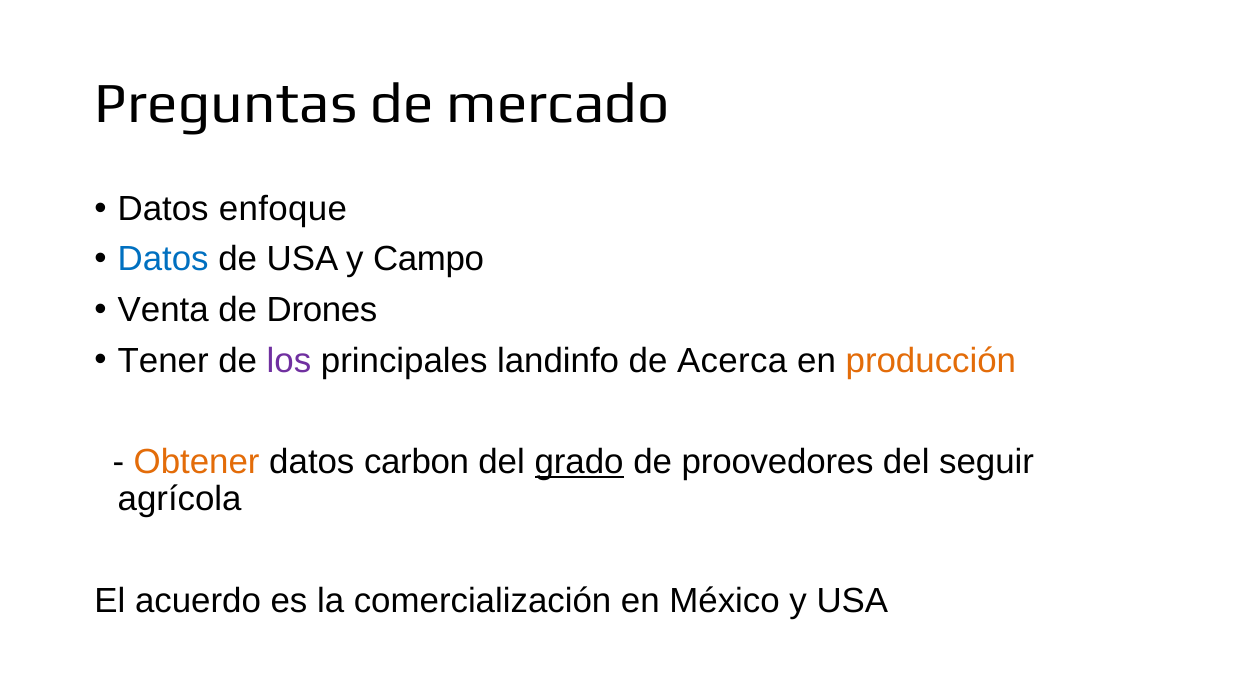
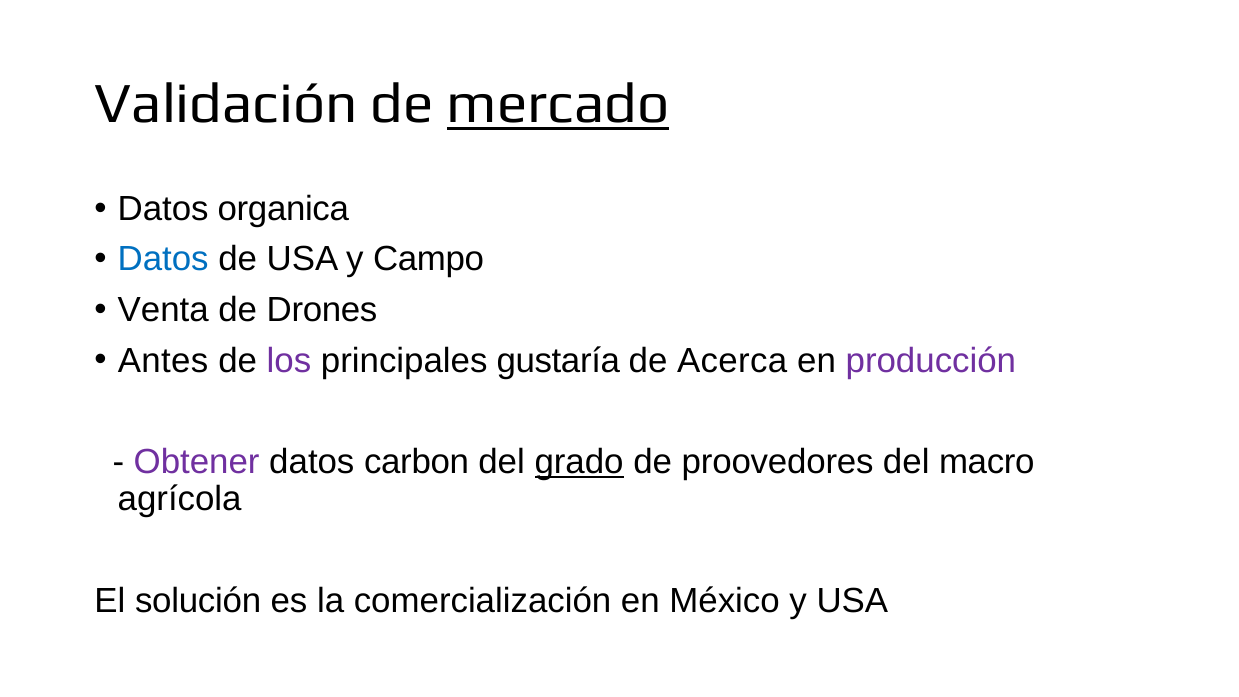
Preguntas: Preguntas -> Validación (226, 104)
mercado underline: none -> present (558, 104)
enfoque: enfoque -> organica (283, 209)
Tener: Tener -> Antes (163, 361)
landinfo: landinfo -> gustaría (558, 361)
producción colour: orange -> purple (931, 361)
Obtener colour: orange -> purple (197, 462)
seguir: seguir -> macro (987, 462)
acuerdo: acuerdo -> solución (198, 601)
